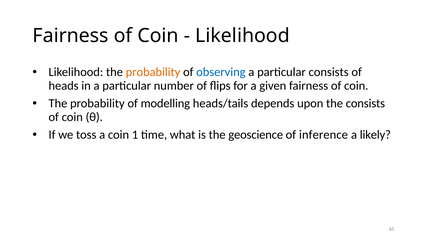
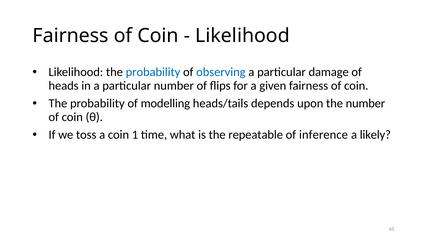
probability colour: orange -> blue (153, 72)
particular consists: consists -> damage (329, 72)
the consists: consists -> number (365, 104)
geoscience: geoscience -> repeatable (256, 135)
